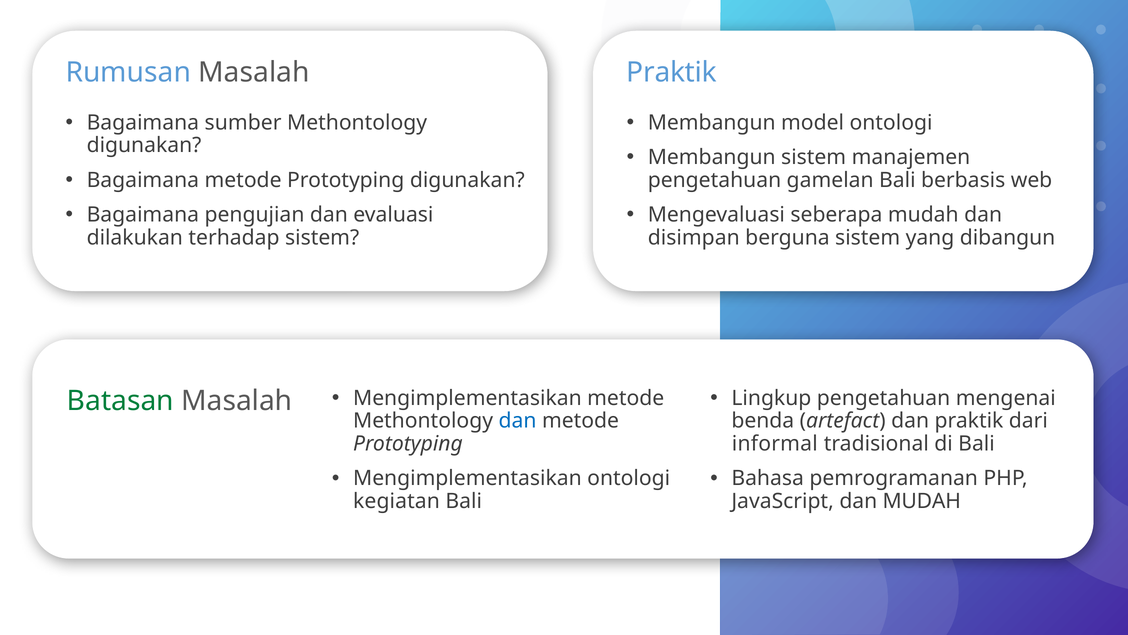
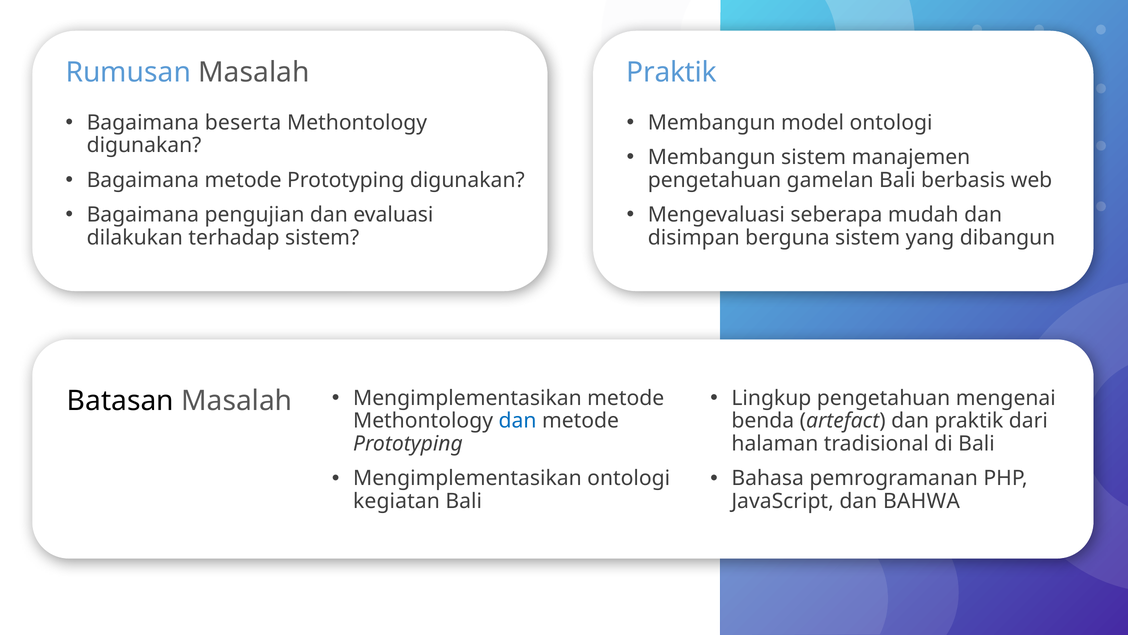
sumber: sumber -> beserta (243, 122)
Batasan colour: green -> black (120, 401)
informal: informal -> halaman (775, 443)
dan MUDAH: MUDAH -> BAHWA (922, 501)
